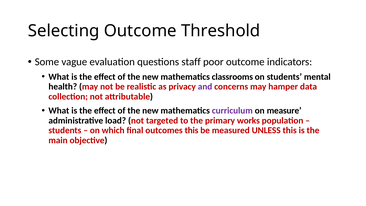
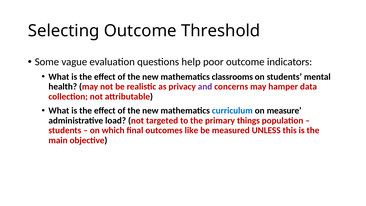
staff: staff -> help (191, 62)
curriculum colour: purple -> blue (232, 111)
works: works -> things (248, 120)
outcomes this: this -> like (191, 130)
